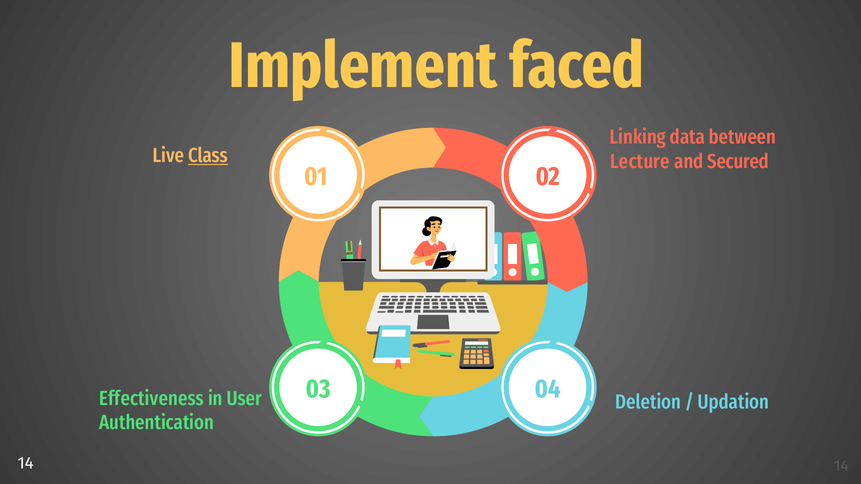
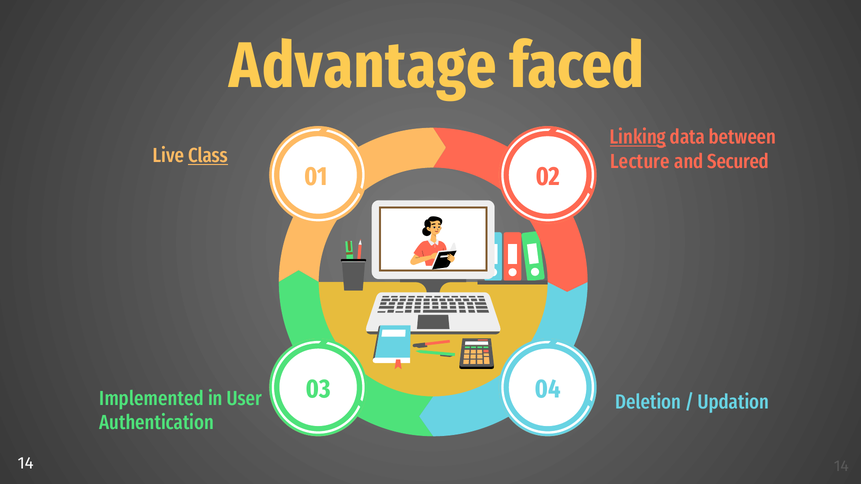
Implement: Implement -> Advantage (363, 66)
Linking underline: none -> present (638, 137)
Effectiveness: Effectiveness -> Implemented (152, 399)
